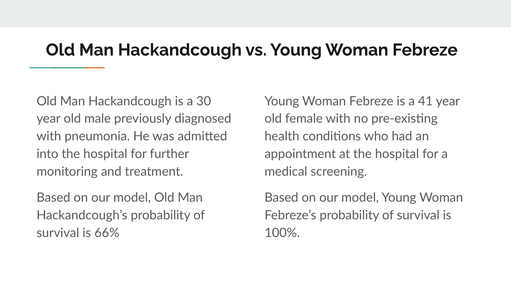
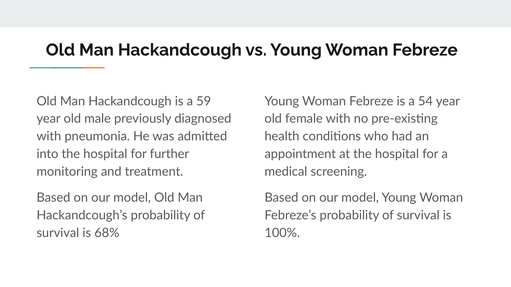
30: 30 -> 59 (204, 101)
41: 41 -> 54 (425, 101)
66%: 66% -> 68% (107, 233)
